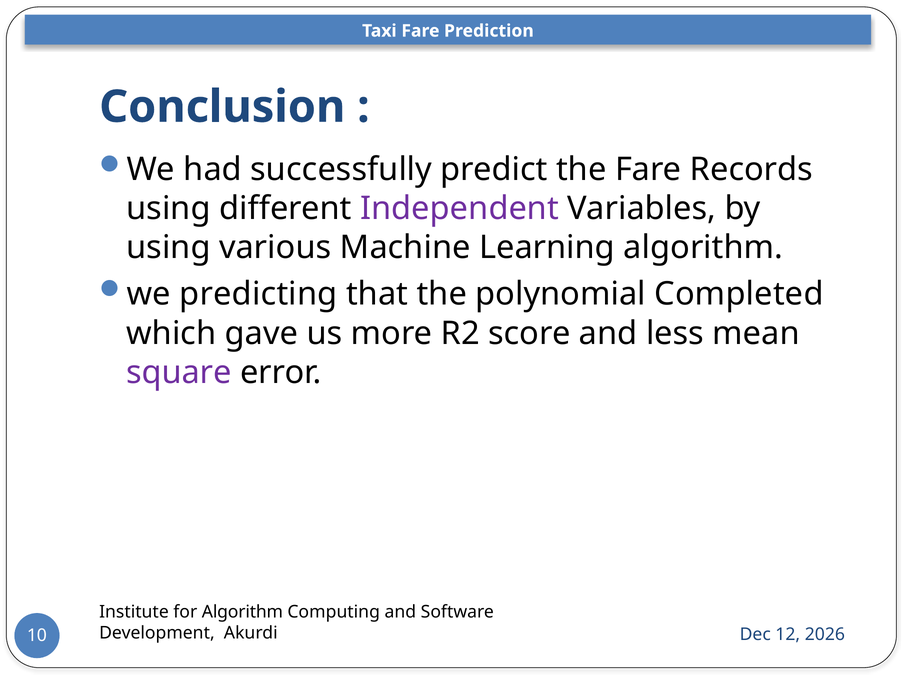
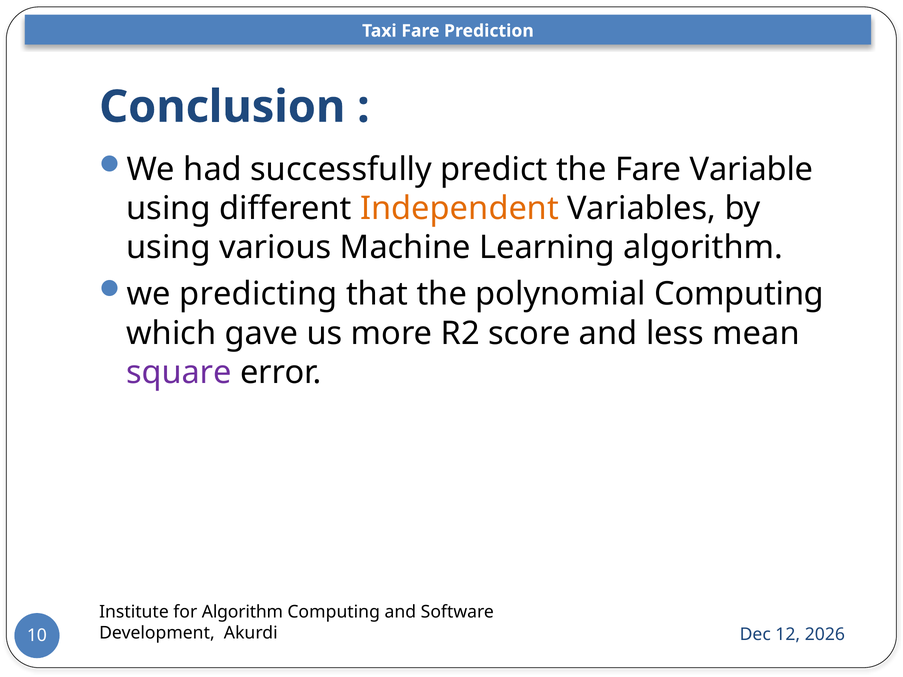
Records: Records -> Variable (752, 169)
Independent colour: purple -> orange (460, 209)
polynomial Completed: Completed -> Computing (739, 294)
